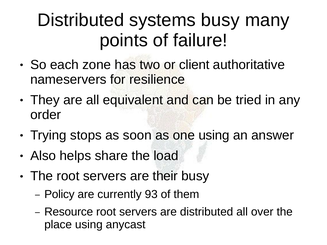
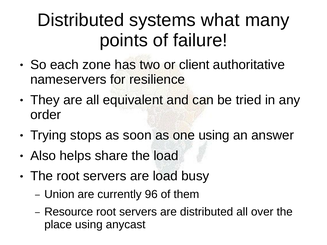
systems busy: busy -> what (220, 20)
are their: their -> load (165, 176)
Policy: Policy -> Union (59, 195)
93: 93 -> 96 (151, 195)
